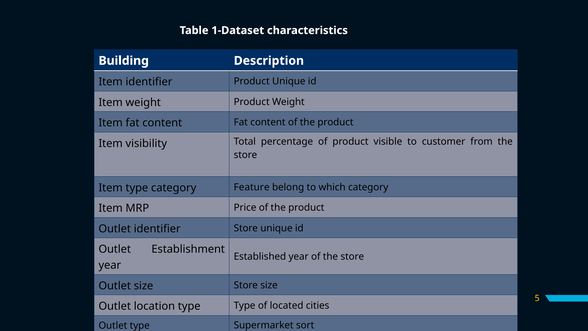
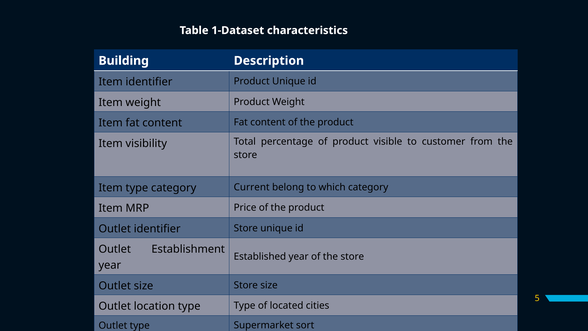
Feature: Feature -> Current (252, 187)
